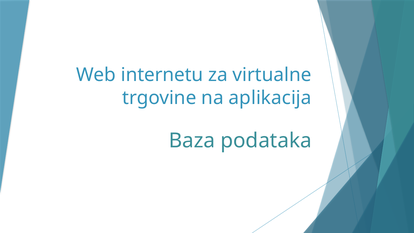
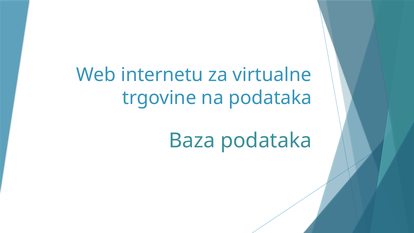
na aplikacija: aplikacija -> podataka (270, 98)
